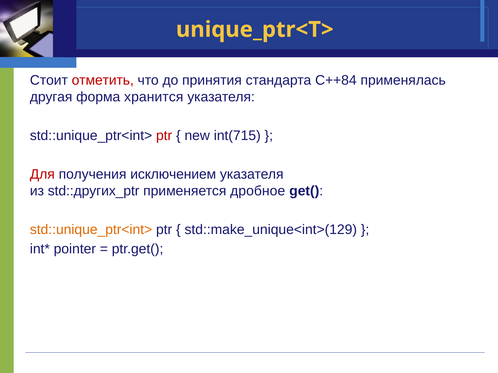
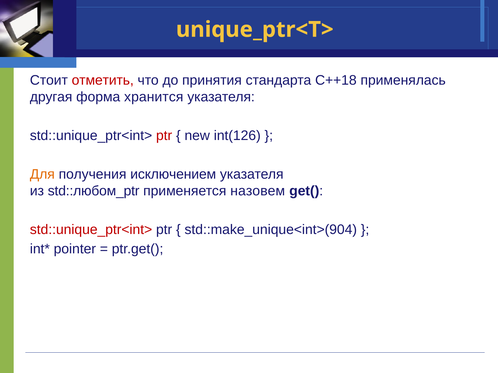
C++84: C++84 -> C++18 (336, 81)
int(715: int(715 -> int(126 (237, 136)
Для colour: red -> orange (42, 175)
std::других_ptr: std::других_ptr -> std::любом_ptr (94, 191)
дробное: дробное -> назовем (258, 191)
std::unique_ptr<int> colour: orange -> red (91, 230)
std::make_unique<int>(129: std::make_unique<int>(129 -> std::make_unique<int>(904 (271, 230)
